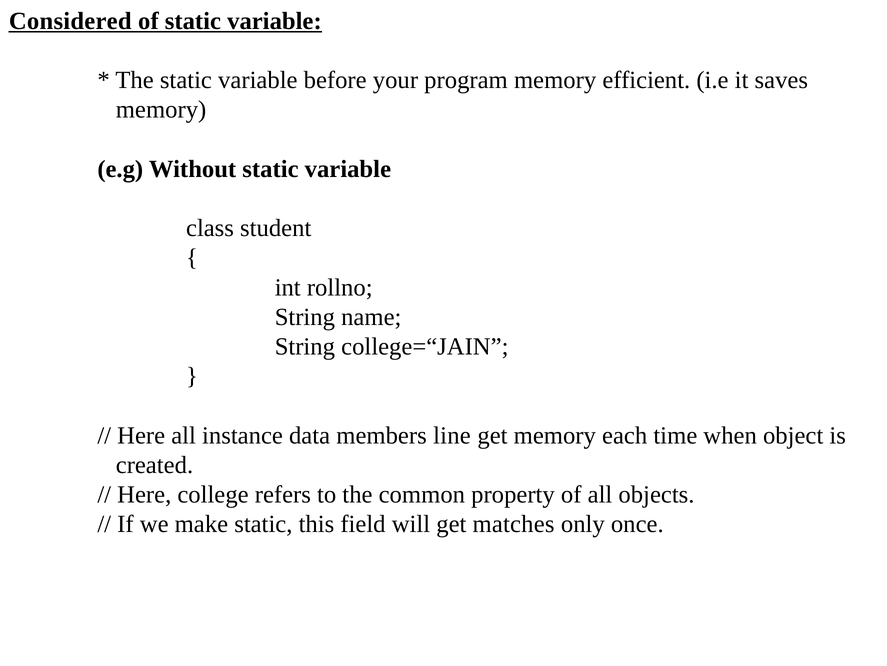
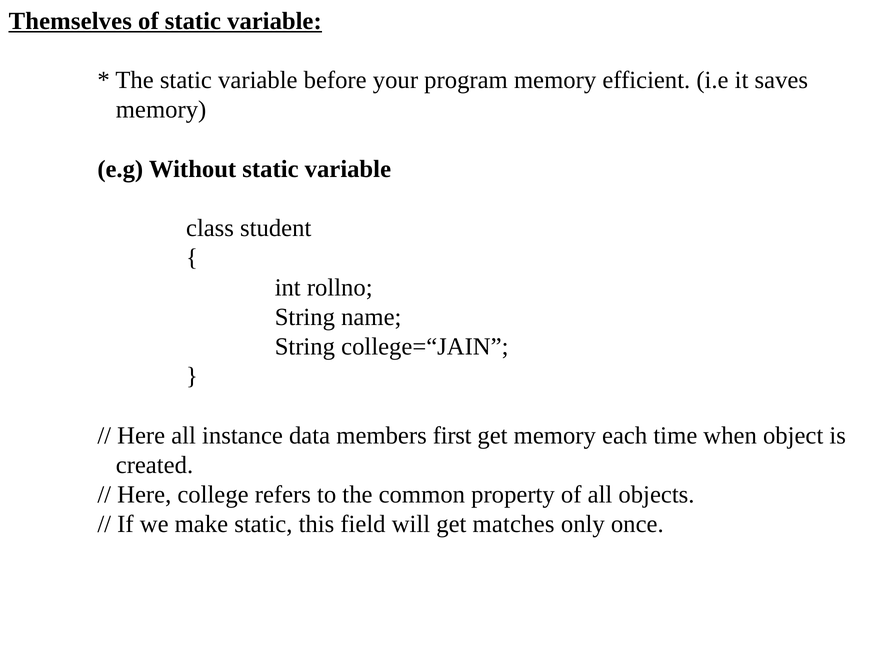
Considered: Considered -> Themselves (70, 21)
line: line -> first (452, 435)
